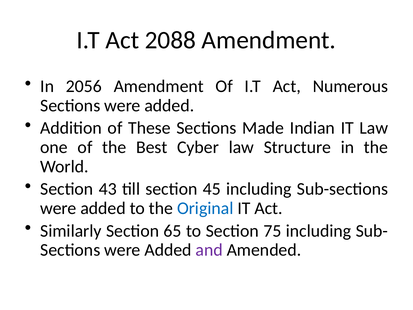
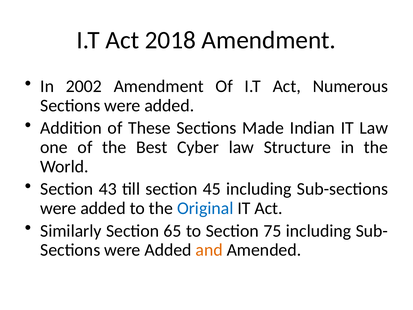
2088: 2088 -> 2018 (170, 40)
2056: 2056 -> 2002 (84, 86)
and colour: purple -> orange (209, 250)
